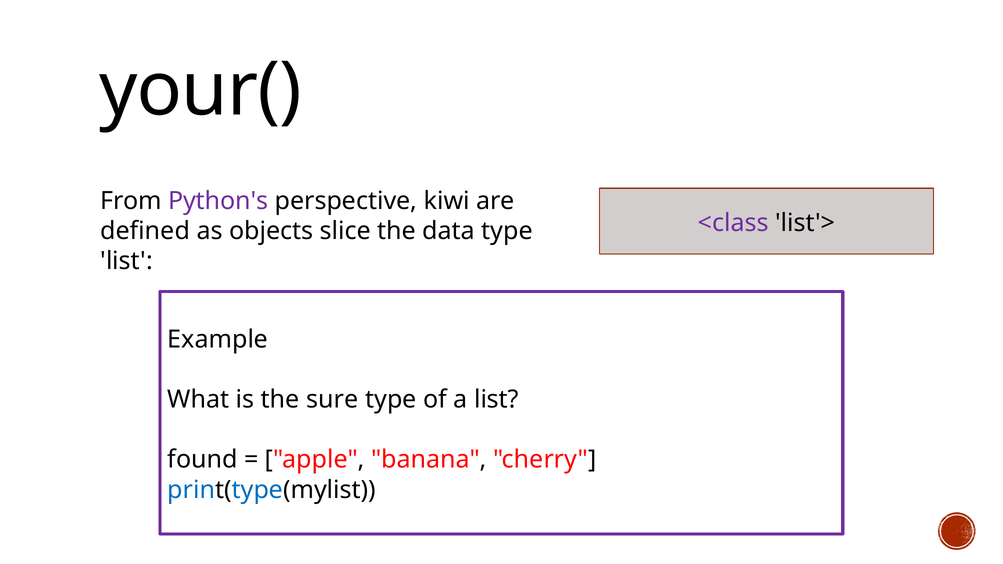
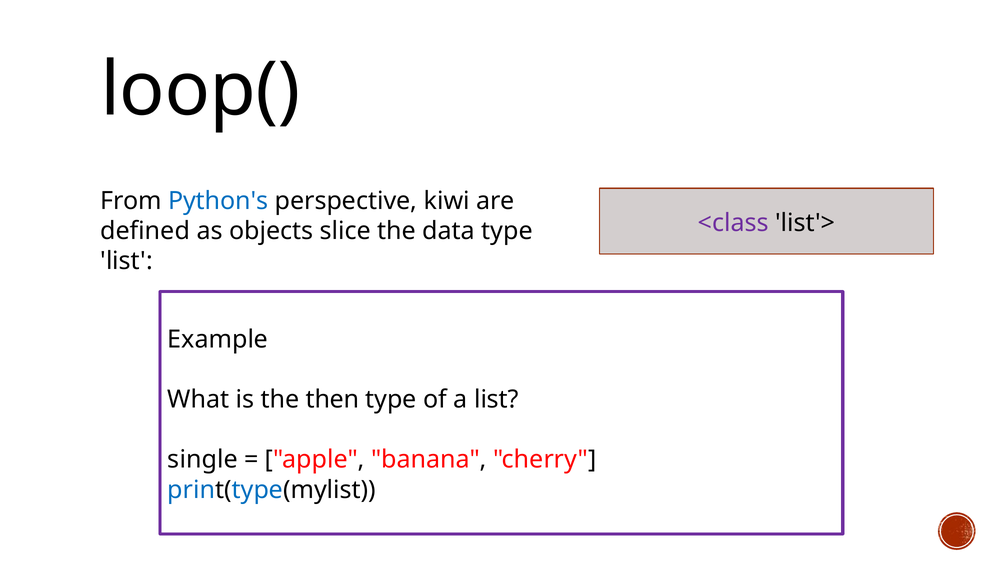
your(: your( -> loop( (200, 90)
Python's colour: purple -> blue (218, 201)
sure: sure -> then (333, 400)
found: found -> single (203, 460)
